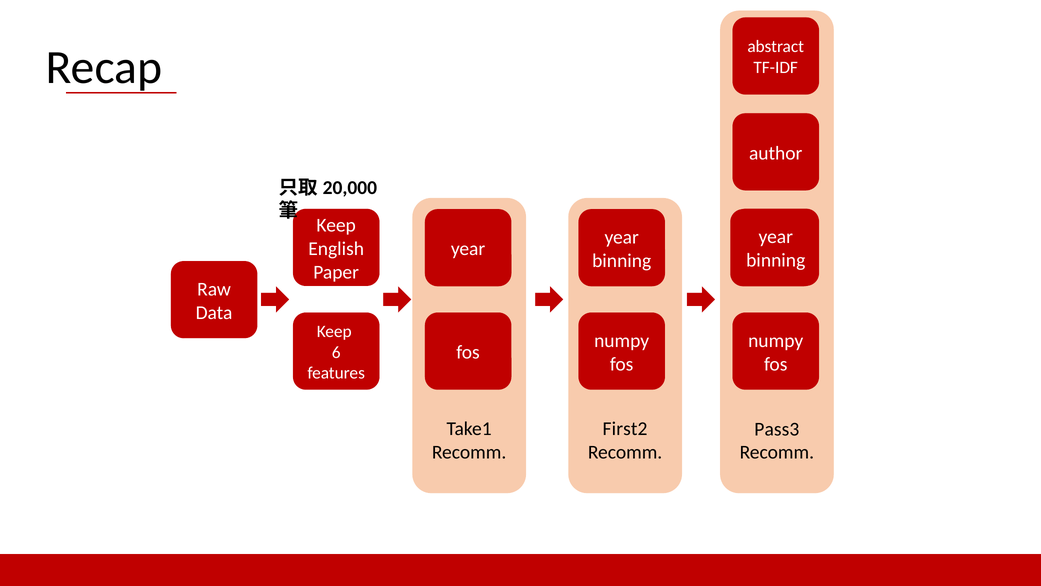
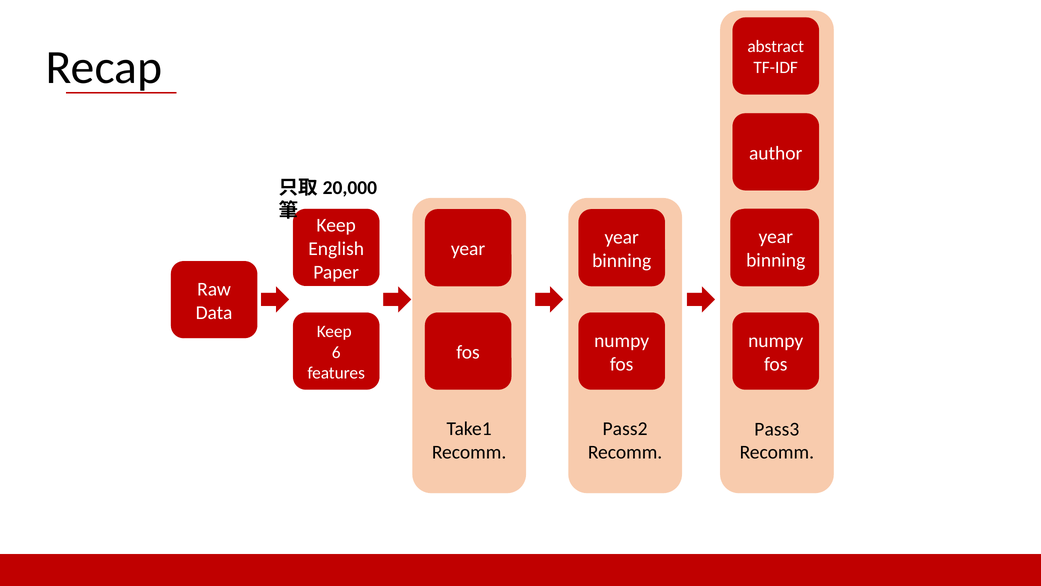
First2: First2 -> Pass2 (625, 429)
